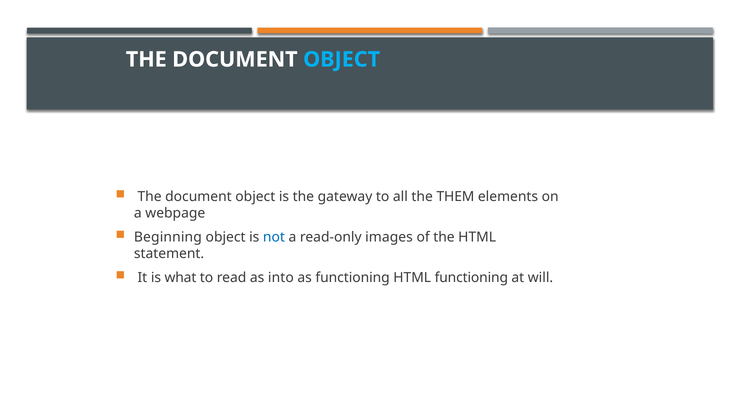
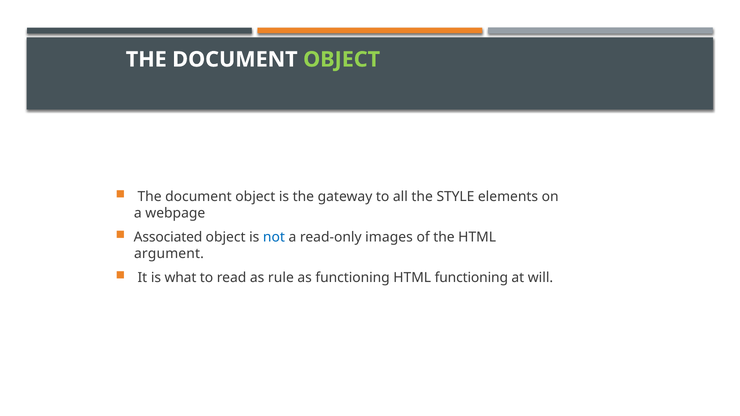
OBJECT colour: light blue -> light green (342, 60)
THEM: THEM -> STYLE (455, 197)
Beginning: Beginning -> Associated (168, 237)
statement: statement -> argument (169, 254)
into: into -> rule (281, 278)
